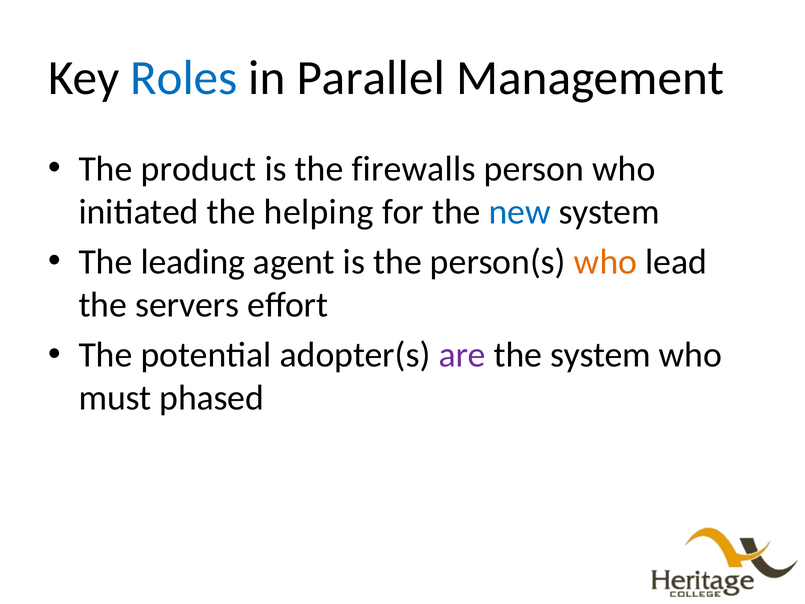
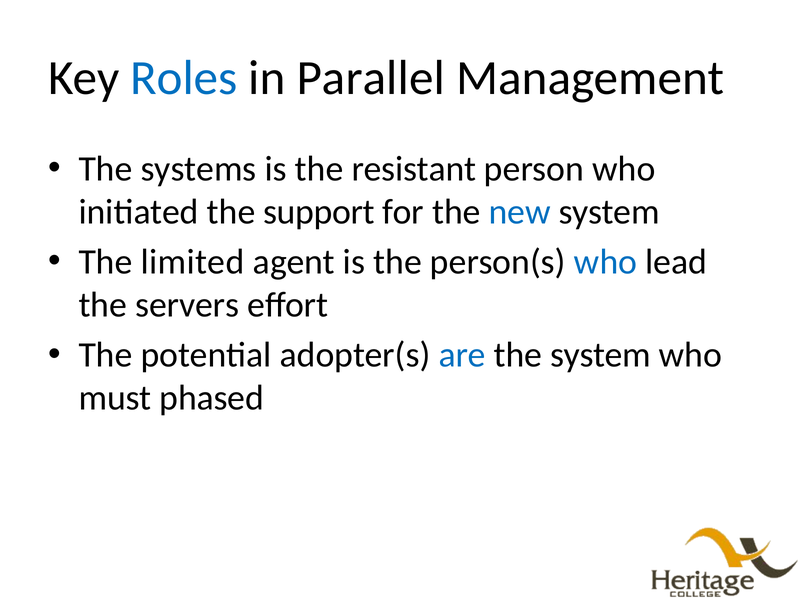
product: product -> systems (199, 169)
firewalls: firewalls -> resistant (414, 169)
helping: helping -> support (319, 212)
leading: leading -> limited (193, 262)
who colour: orange -> blue (606, 262)
are colour: purple -> blue (462, 355)
